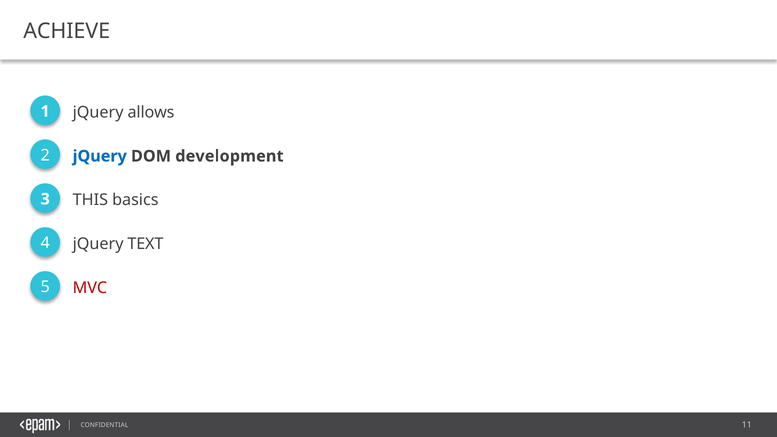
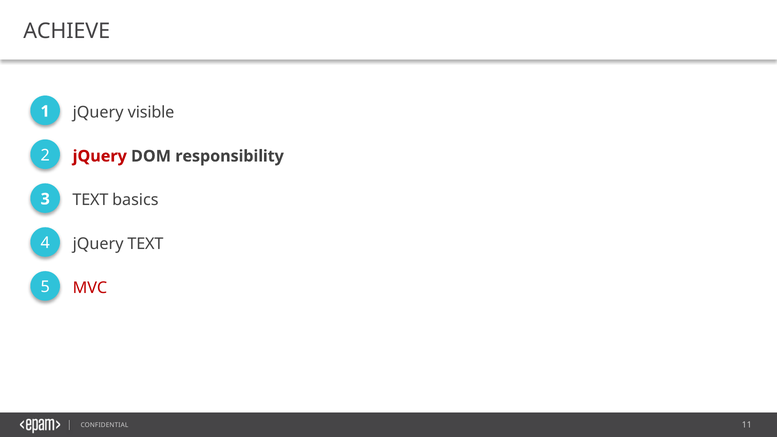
allows: allows -> visible (151, 112)
jQuery colour: blue -> red (100, 156)
development: development -> responsibility (230, 156)
THIS: THIS -> TEXT (90, 200)
